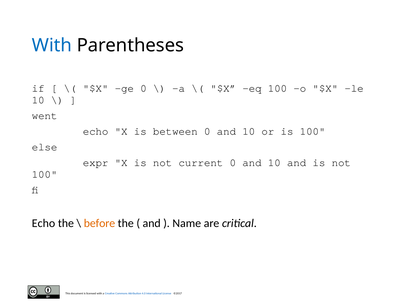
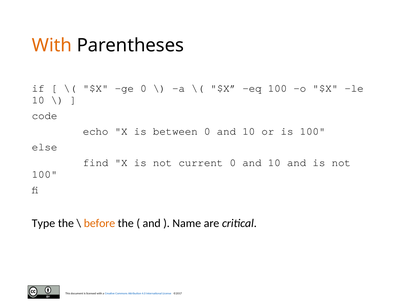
With colour: blue -> orange (52, 45)
went: went -> code (45, 116)
expr: expr -> find (96, 163)
Echo: Echo -> Type (43, 223)
